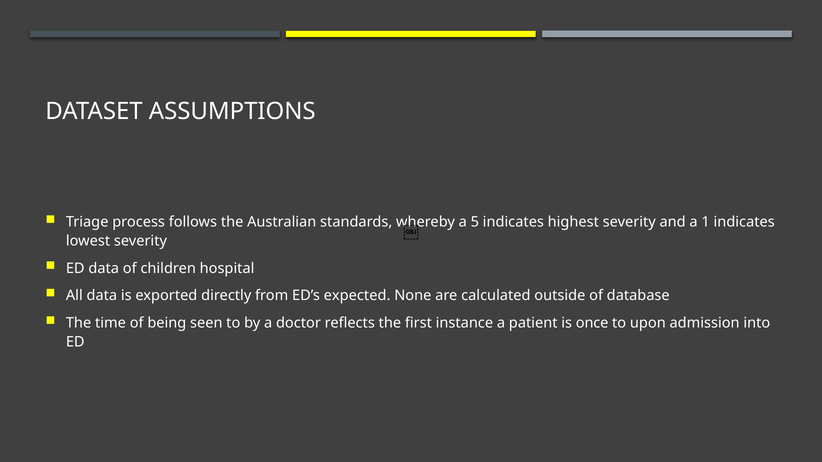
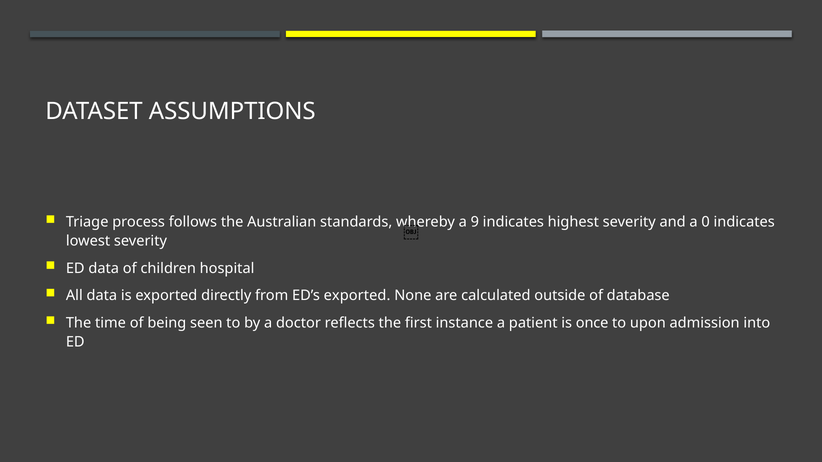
5: 5 -> 9 (475, 222)
1: 1 -> 0 (706, 222)
ED’s expected: expected -> exported (357, 296)
